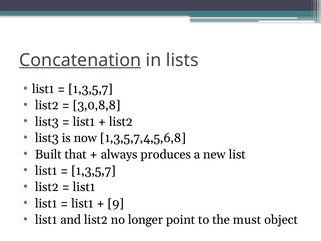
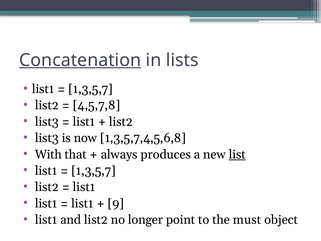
3,0,8,8: 3,0,8,8 -> 4,5,7,8 (97, 105)
Built: Built -> With (48, 154)
list underline: none -> present (237, 154)
